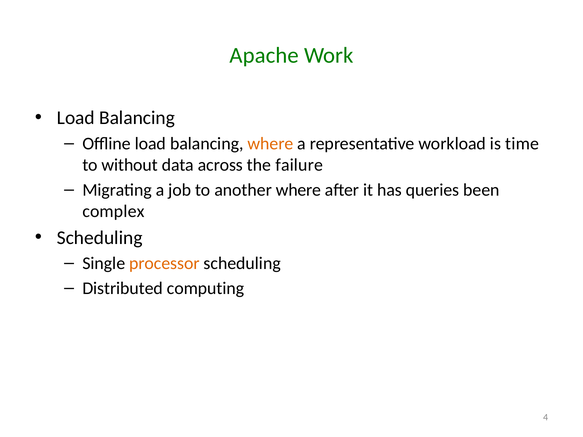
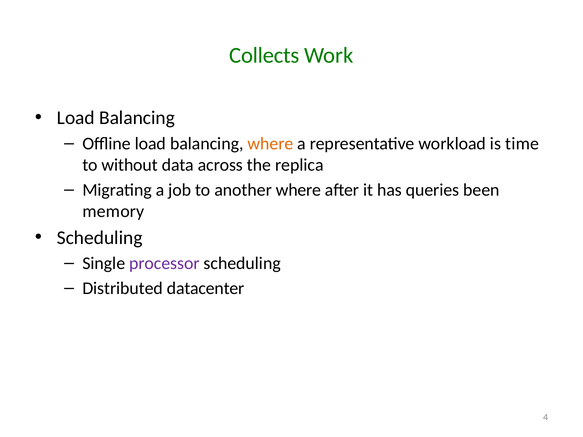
Apache: Apache -> Collects (264, 56)
failure: failure -> replica (299, 165)
complex: complex -> memory (113, 211)
processor colour: orange -> purple (164, 264)
computing: computing -> datacenter (206, 288)
